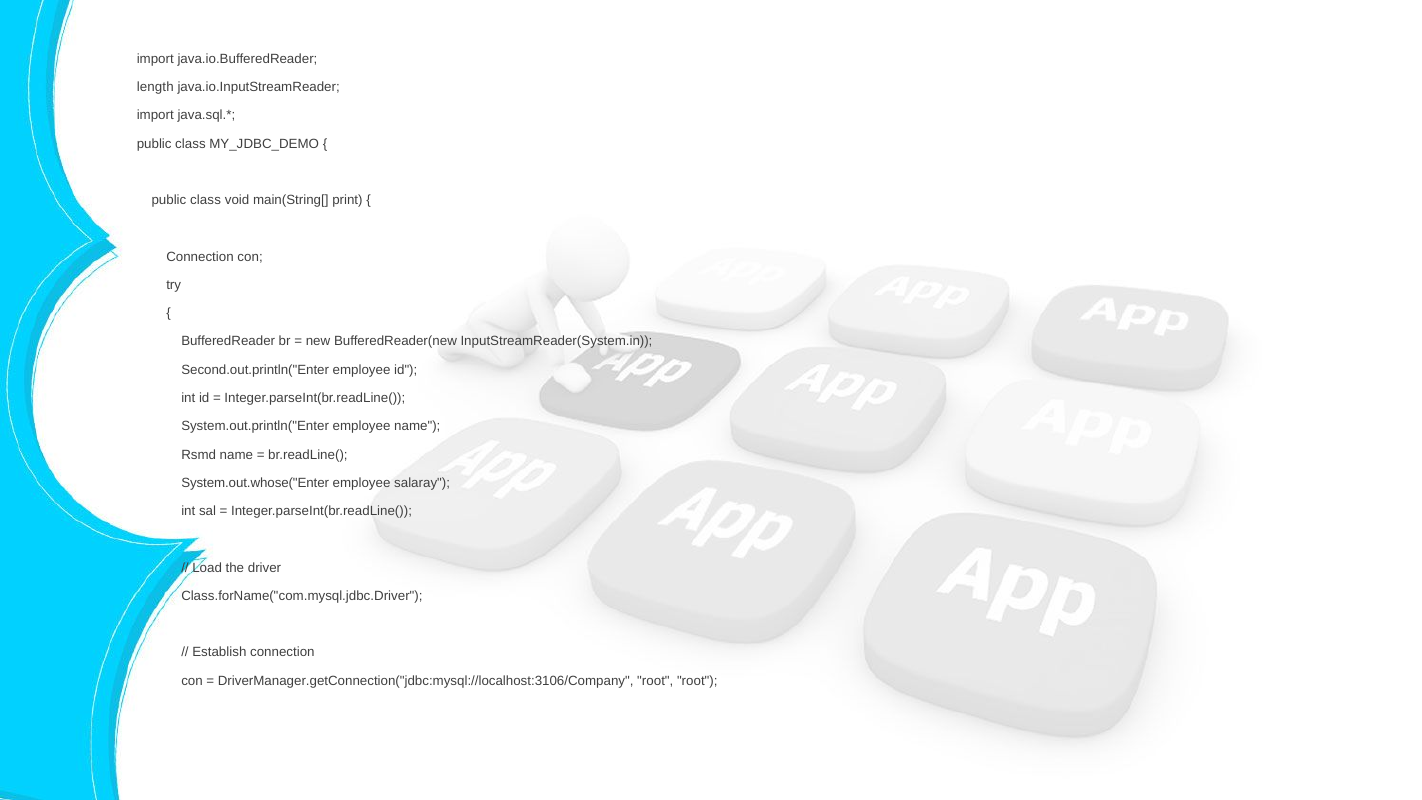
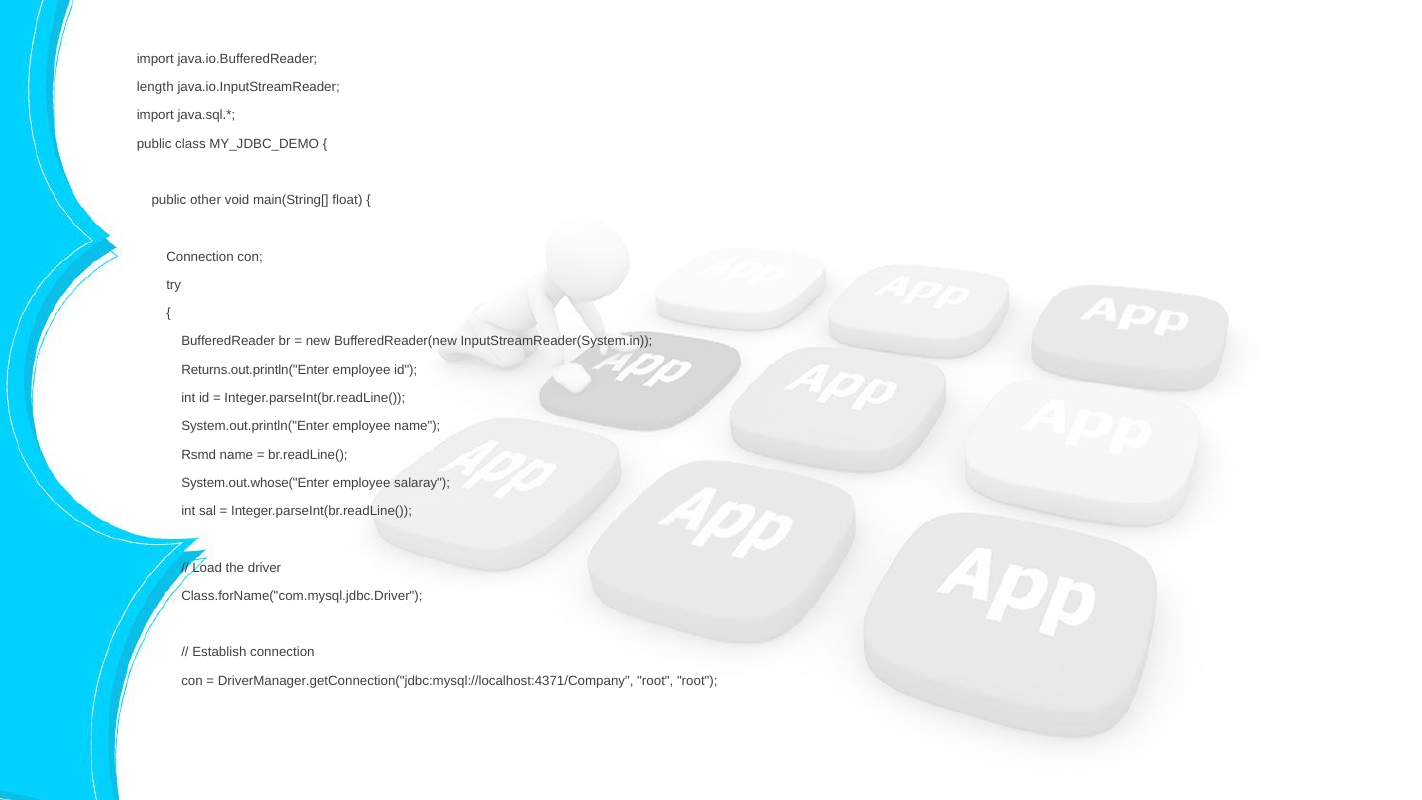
class: class -> other (206, 200)
print: print -> float (347, 200)
Second.out.println("Enter: Second.out.println("Enter -> Returns.out.println("Enter (255, 370)
DriverManager.getConnection("jdbc:mysql://localhost:3106/Company: DriverManager.getConnection("jdbc:mysql://localhost:3106/Company -> DriverManager.getConnection("jdbc:mysql://localhost:4371/Company (426, 681)
